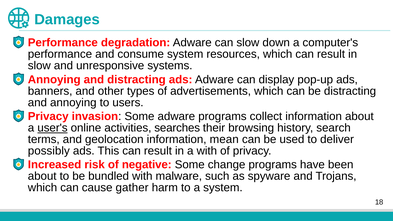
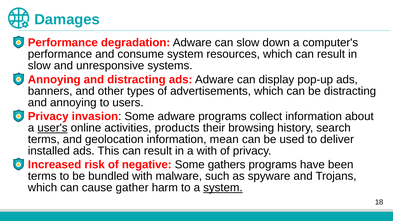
searches: searches -> products (177, 128)
possibly: possibly -> installed (49, 151)
change: change -> gathers (227, 165)
about: about -> terms (42, 176)
system underline: none -> present (223, 188)
